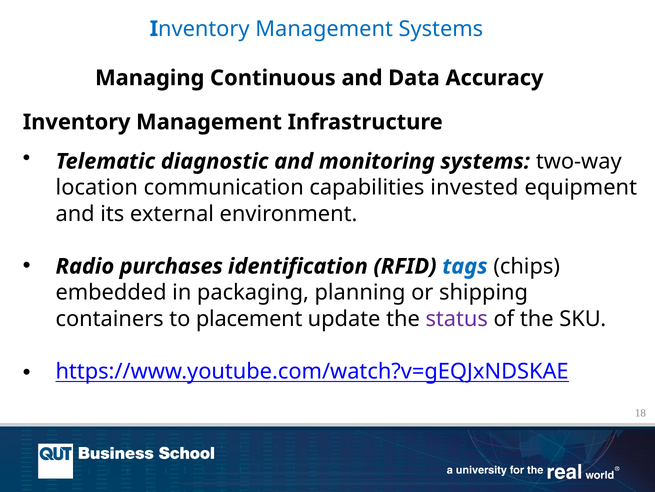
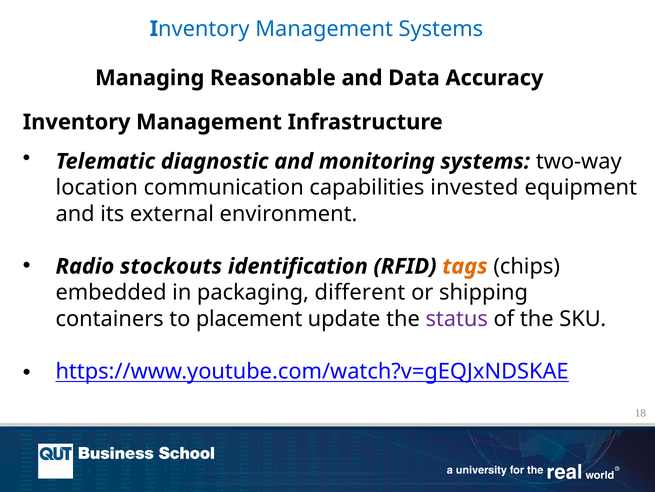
Continuous: Continuous -> Reasonable (273, 78)
purchases: purchases -> stockouts (171, 266)
tags colour: blue -> orange (465, 266)
planning: planning -> different (360, 292)
